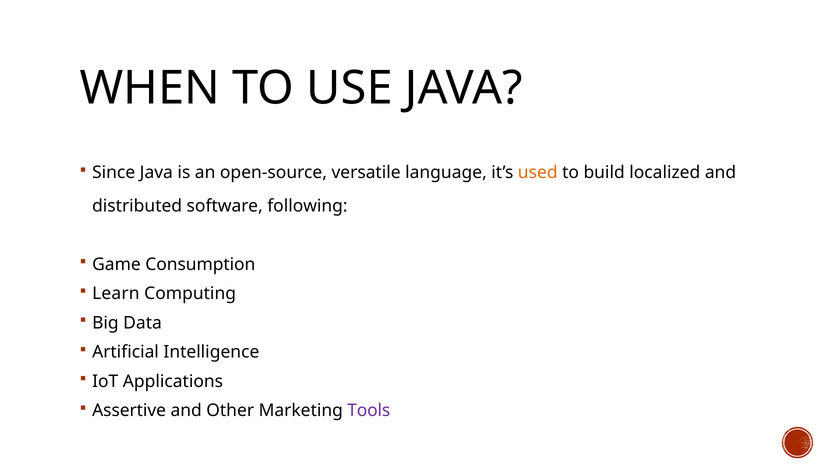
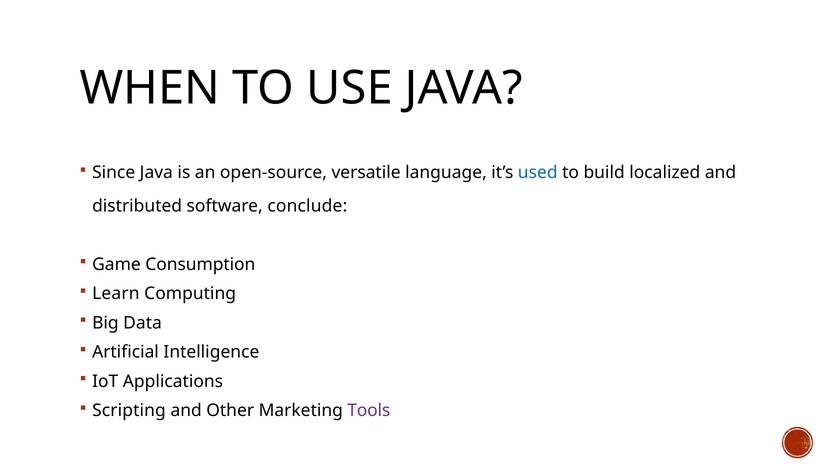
used colour: orange -> blue (538, 173)
following: following -> conclude (307, 206)
Assertive: Assertive -> Scripting (129, 411)
